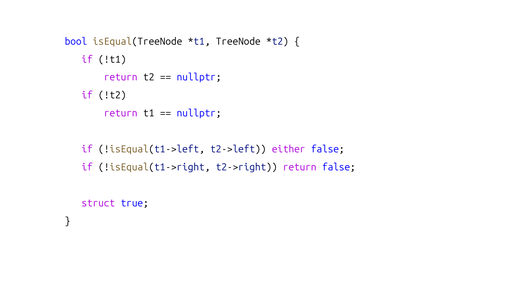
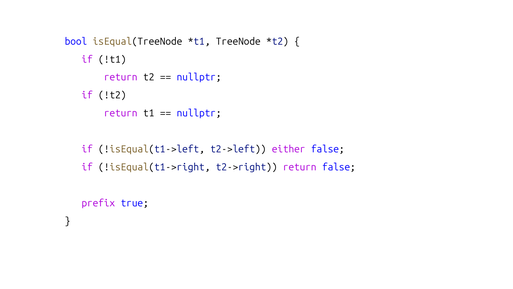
struct: struct -> prefix (98, 203)
